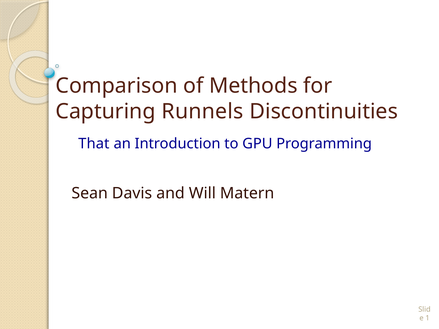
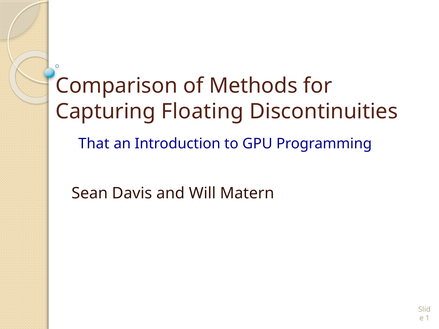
Runnels: Runnels -> Floating (203, 112)
